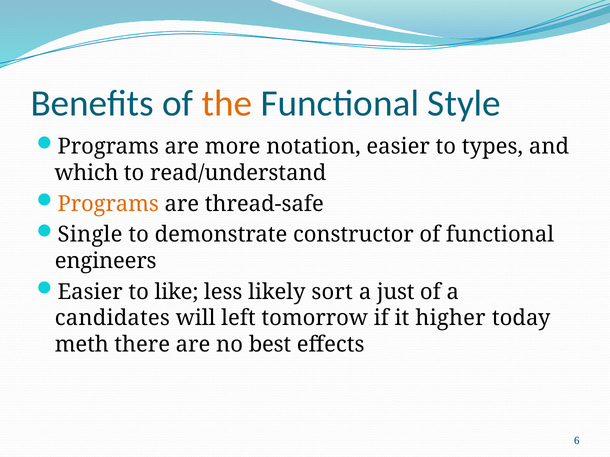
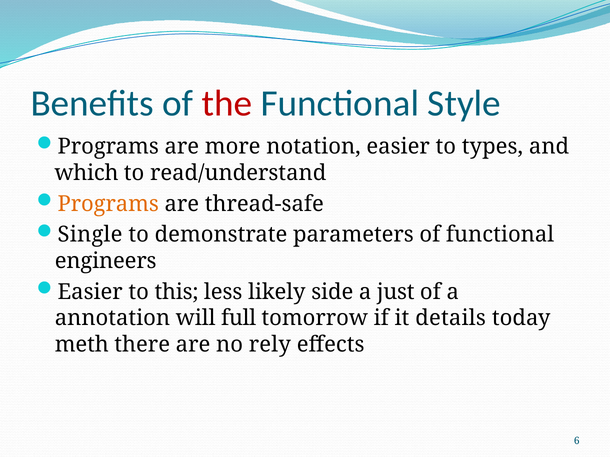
the colour: orange -> red (227, 104)
constructor: constructor -> parameters (353, 235)
like: like -> this (177, 292)
sort: sort -> side (332, 292)
candidates: candidates -> annotation (112, 319)
left: left -> full (239, 319)
higher: higher -> details (451, 319)
best: best -> rely (270, 345)
